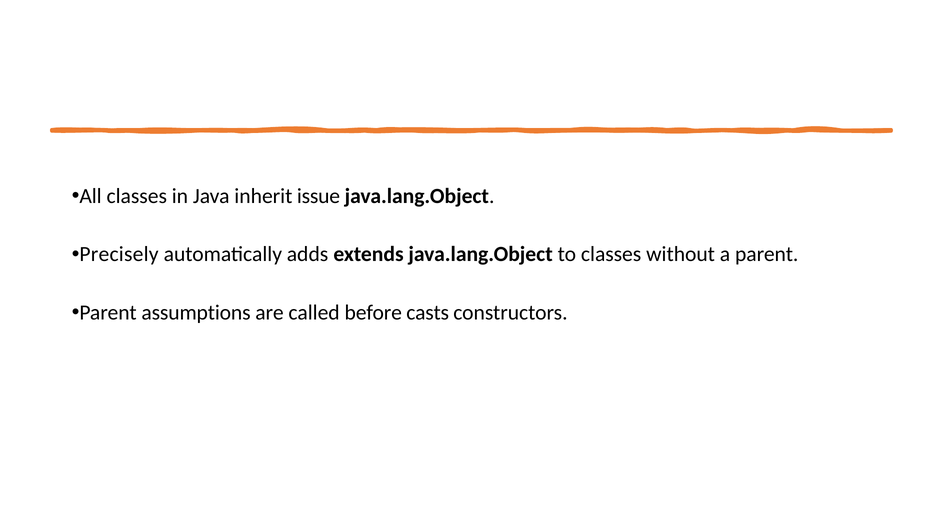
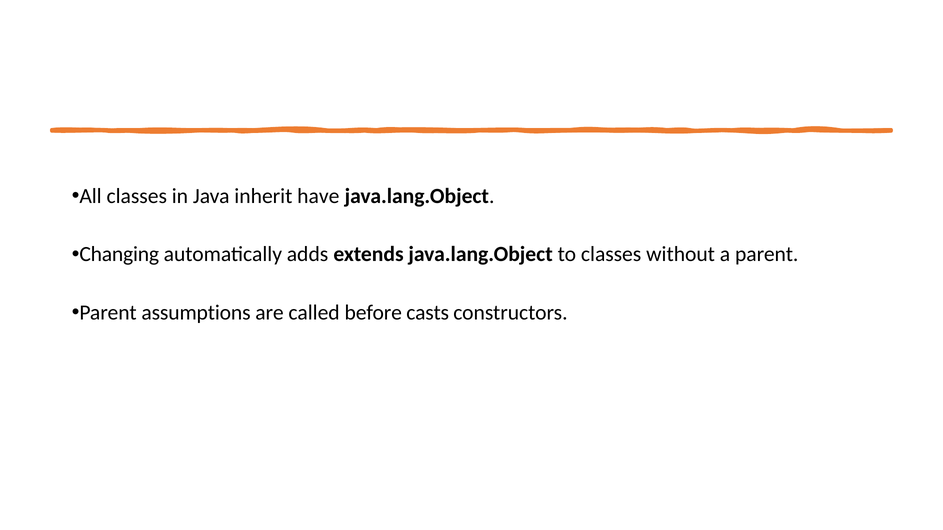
issue: issue -> have (318, 196)
Precisely: Precisely -> Changing (119, 254)
